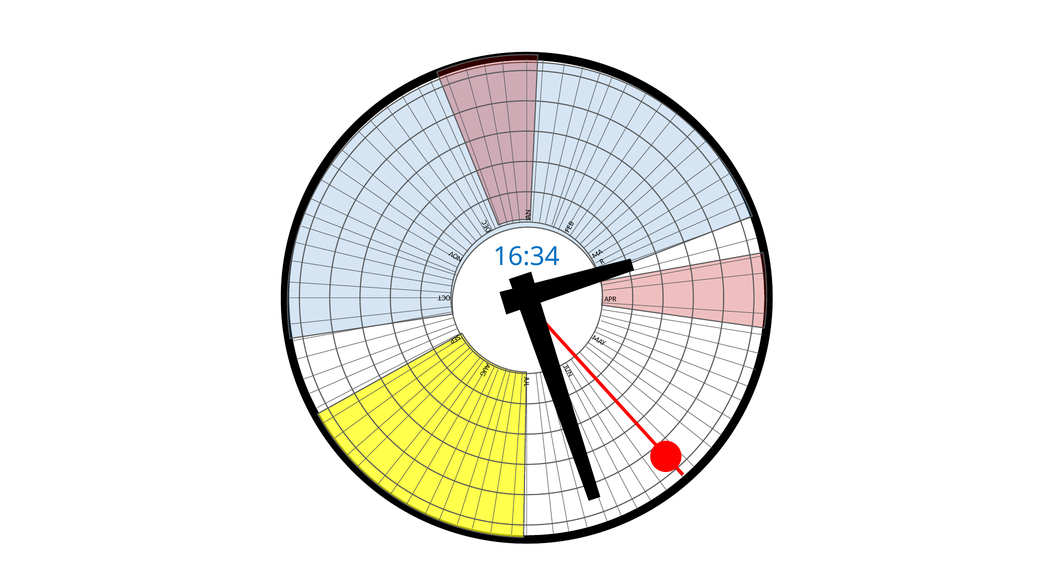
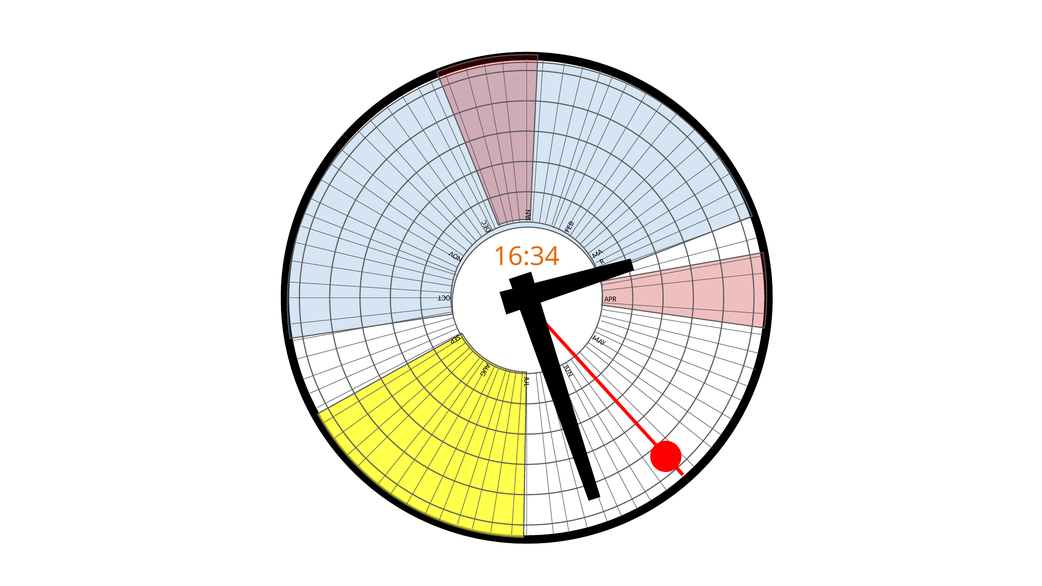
16:34 colour: blue -> orange (526, 257)
